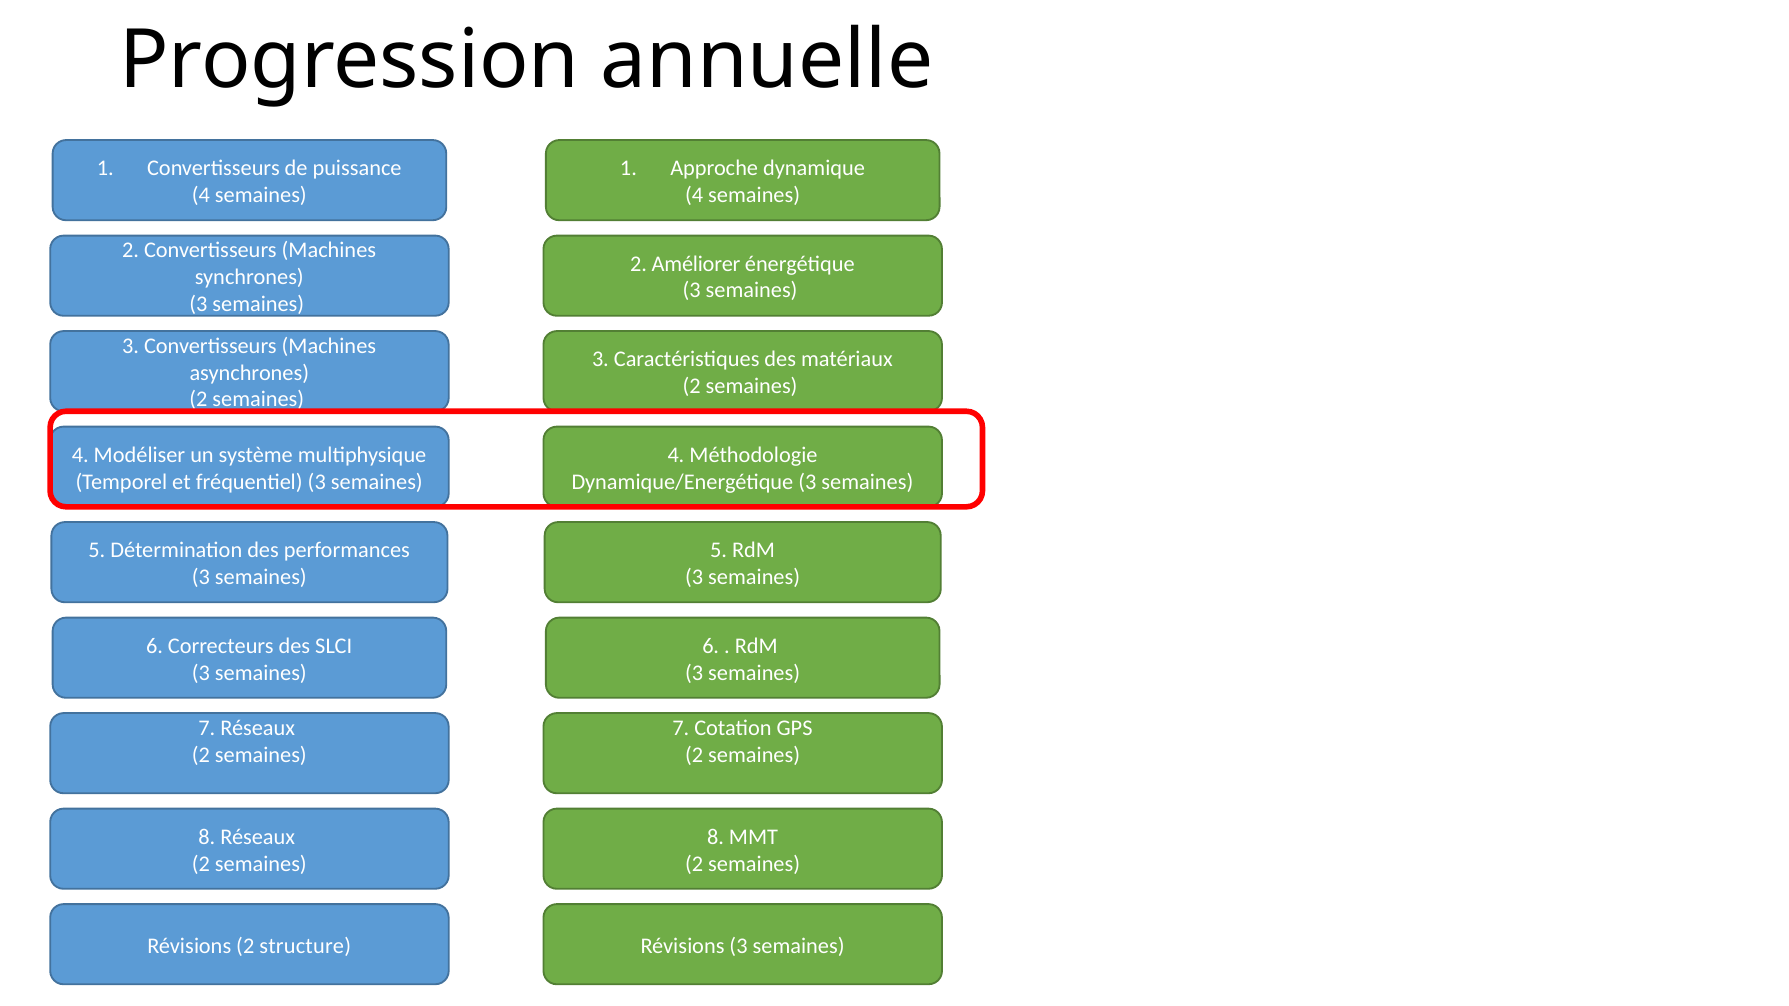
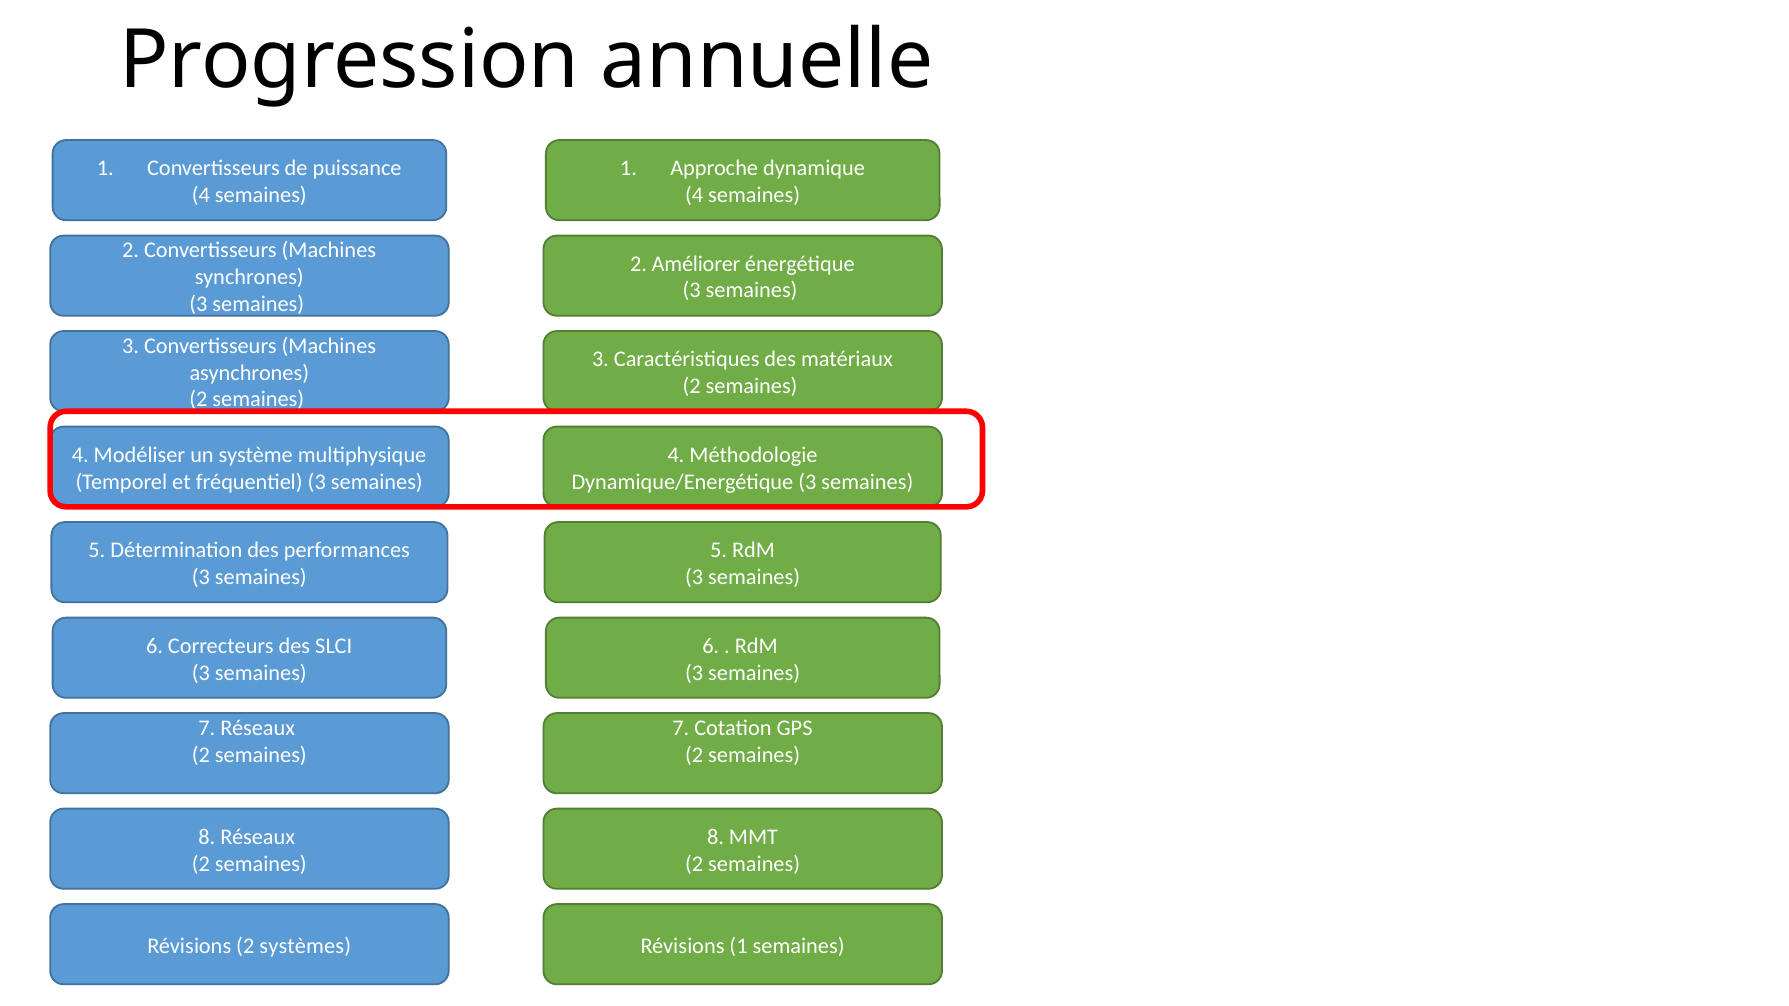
structure: structure -> systèmes (305, 946)
Révisions 3: 3 -> 1 (739, 946)
